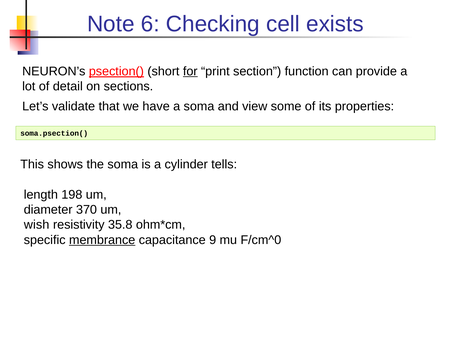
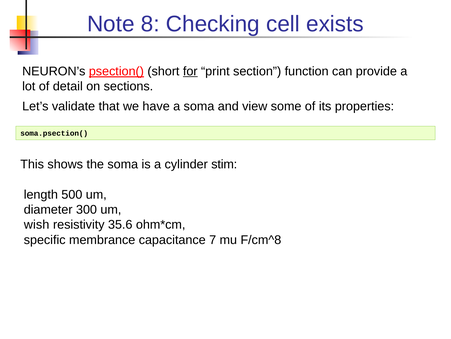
6: 6 -> 8 (150, 24)
tells: tells -> stim (224, 164)
198: 198 -> 500 (72, 194)
370: 370 -> 300 (86, 209)
35.8: 35.8 -> 35.6 (120, 224)
membrance underline: present -> none (102, 239)
9: 9 -> 7 (213, 239)
F/cm^0: F/cm^0 -> F/cm^8 (261, 239)
